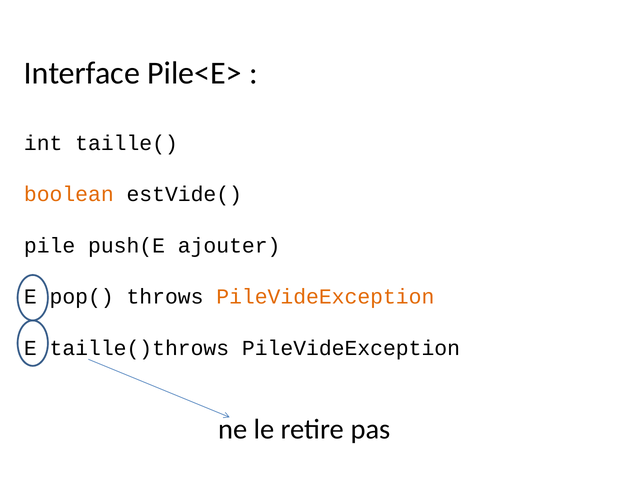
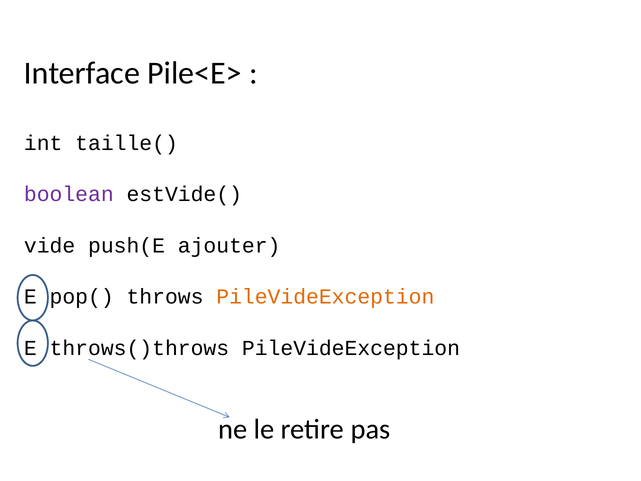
boolean colour: orange -> purple (69, 194)
pile: pile -> vide (50, 245)
taille()throws: taille()throws -> throws()throws (139, 348)
